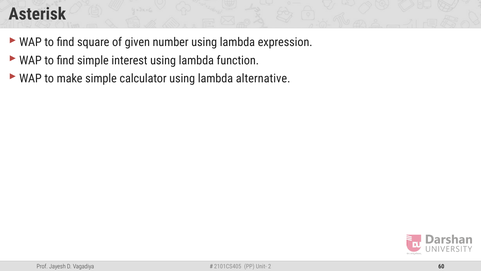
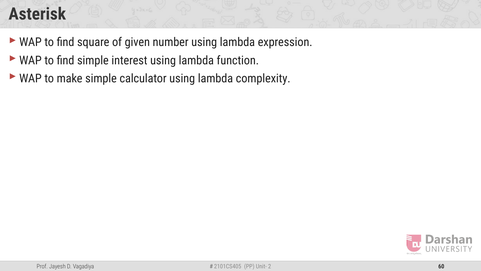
alternative: alternative -> complexity (263, 78)
